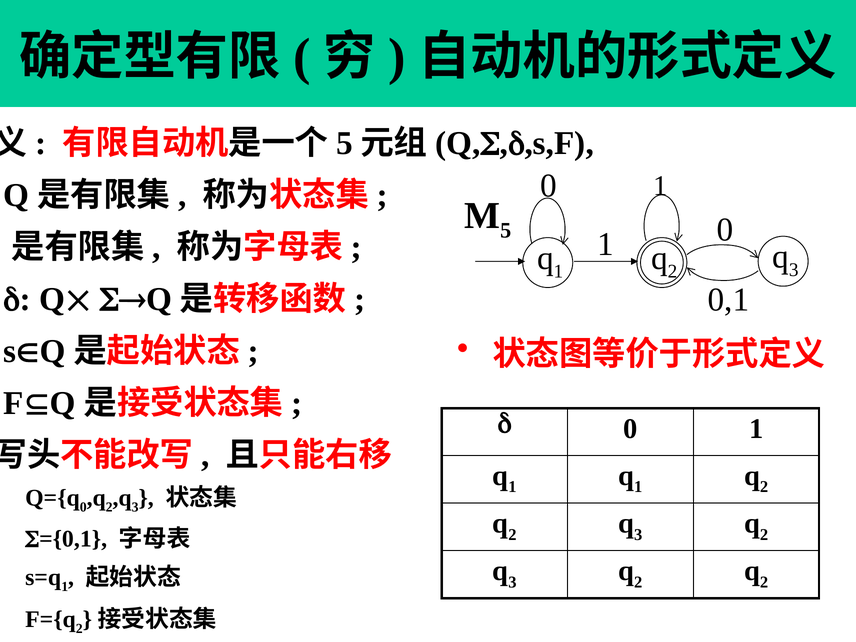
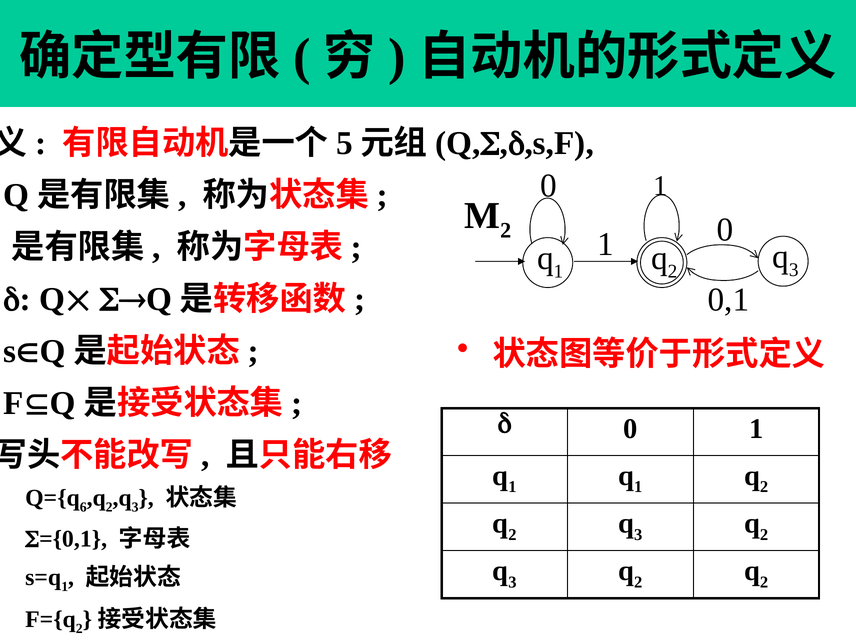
5: 5 -> 2 (506, 231)
0: 0 -> 6 (83, 507)
